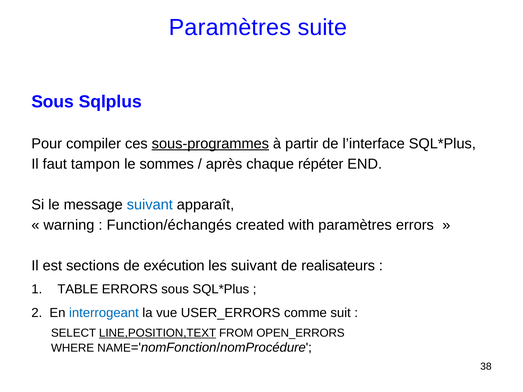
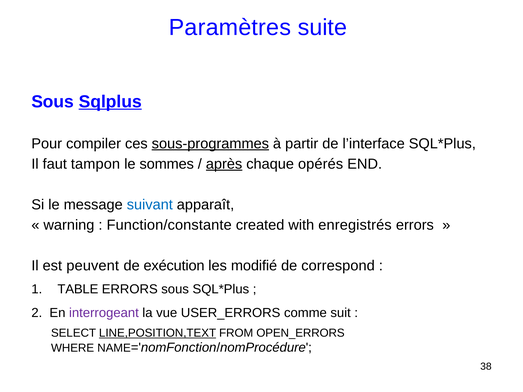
Sqlplus underline: none -> present (110, 102)
après underline: none -> present (224, 164)
répéter: répéter -> opérés (321, 164)
Function/échangés: Function/échangés -> Function/constante (169, 225)
with paramètres: paramètres -> enregistrés (355, 225)
sections: sections -> peuvent (93, 266)
les suivant: suivant -> modifié (254, 266)
realisateurs: realisateurs -> correspond (338, 266)
interrogeant colour: blue -> purple (104, 313)
